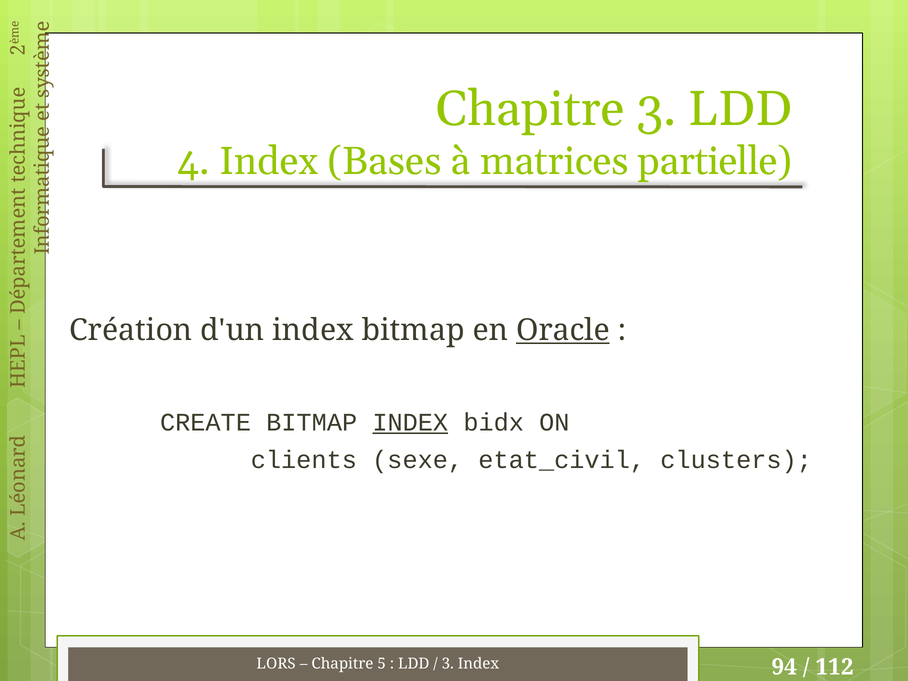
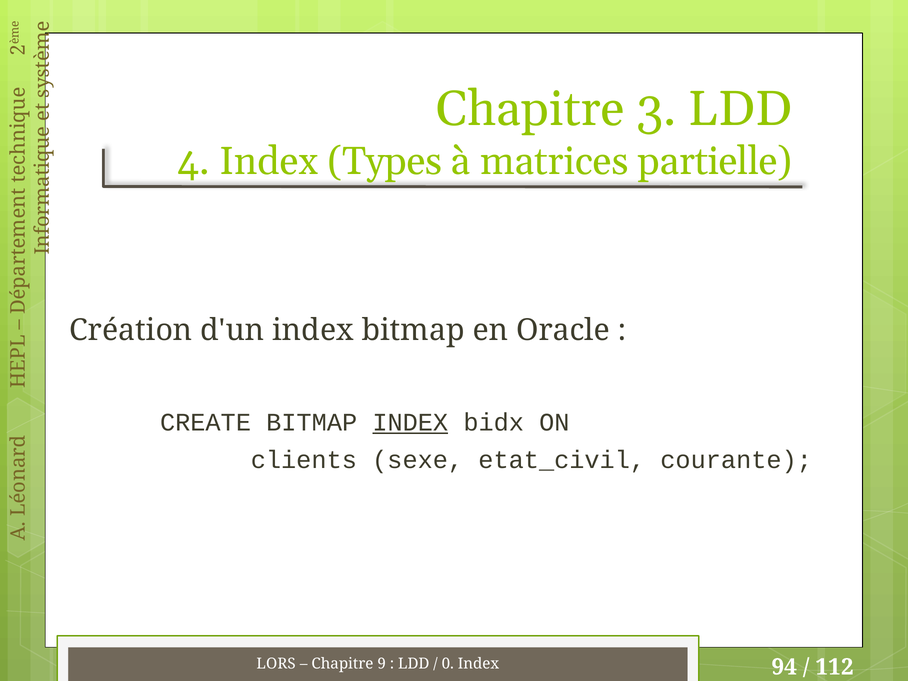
Bases: Bases -> Types (385, 161)
Oracle underline: present -> none (563, 330)
clusters: clusters -> courante (736, 460)
5: 5 -> 9 (382, 664)
3: 3 -> 0 (448, 664)
